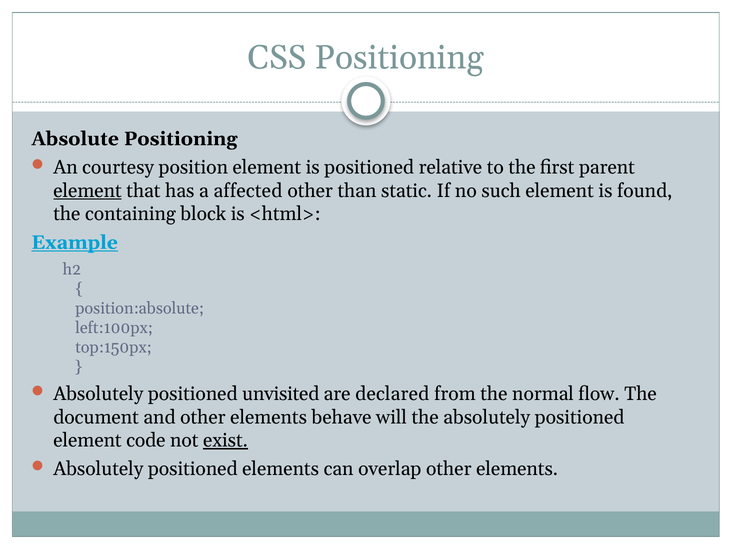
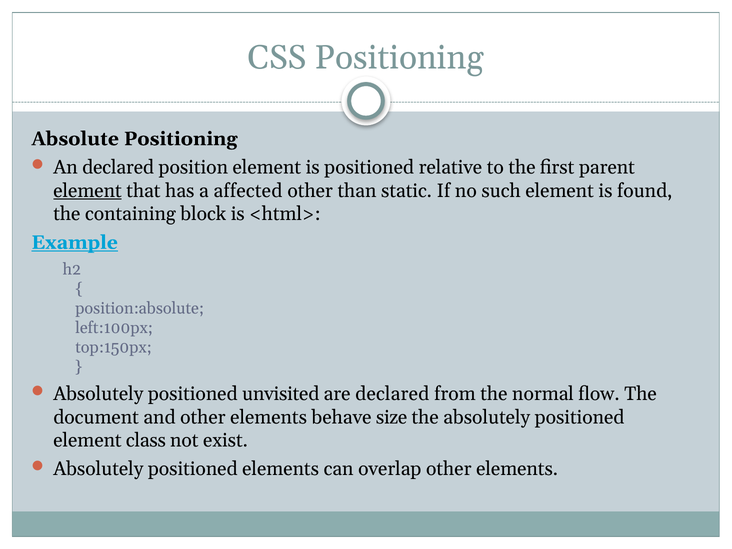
An courtesy: courtesy -> declared (118, 167)
will: will -> size (392, 417)
code: code -> class (146, 440)
exist underline: present -> none (226, 440)
